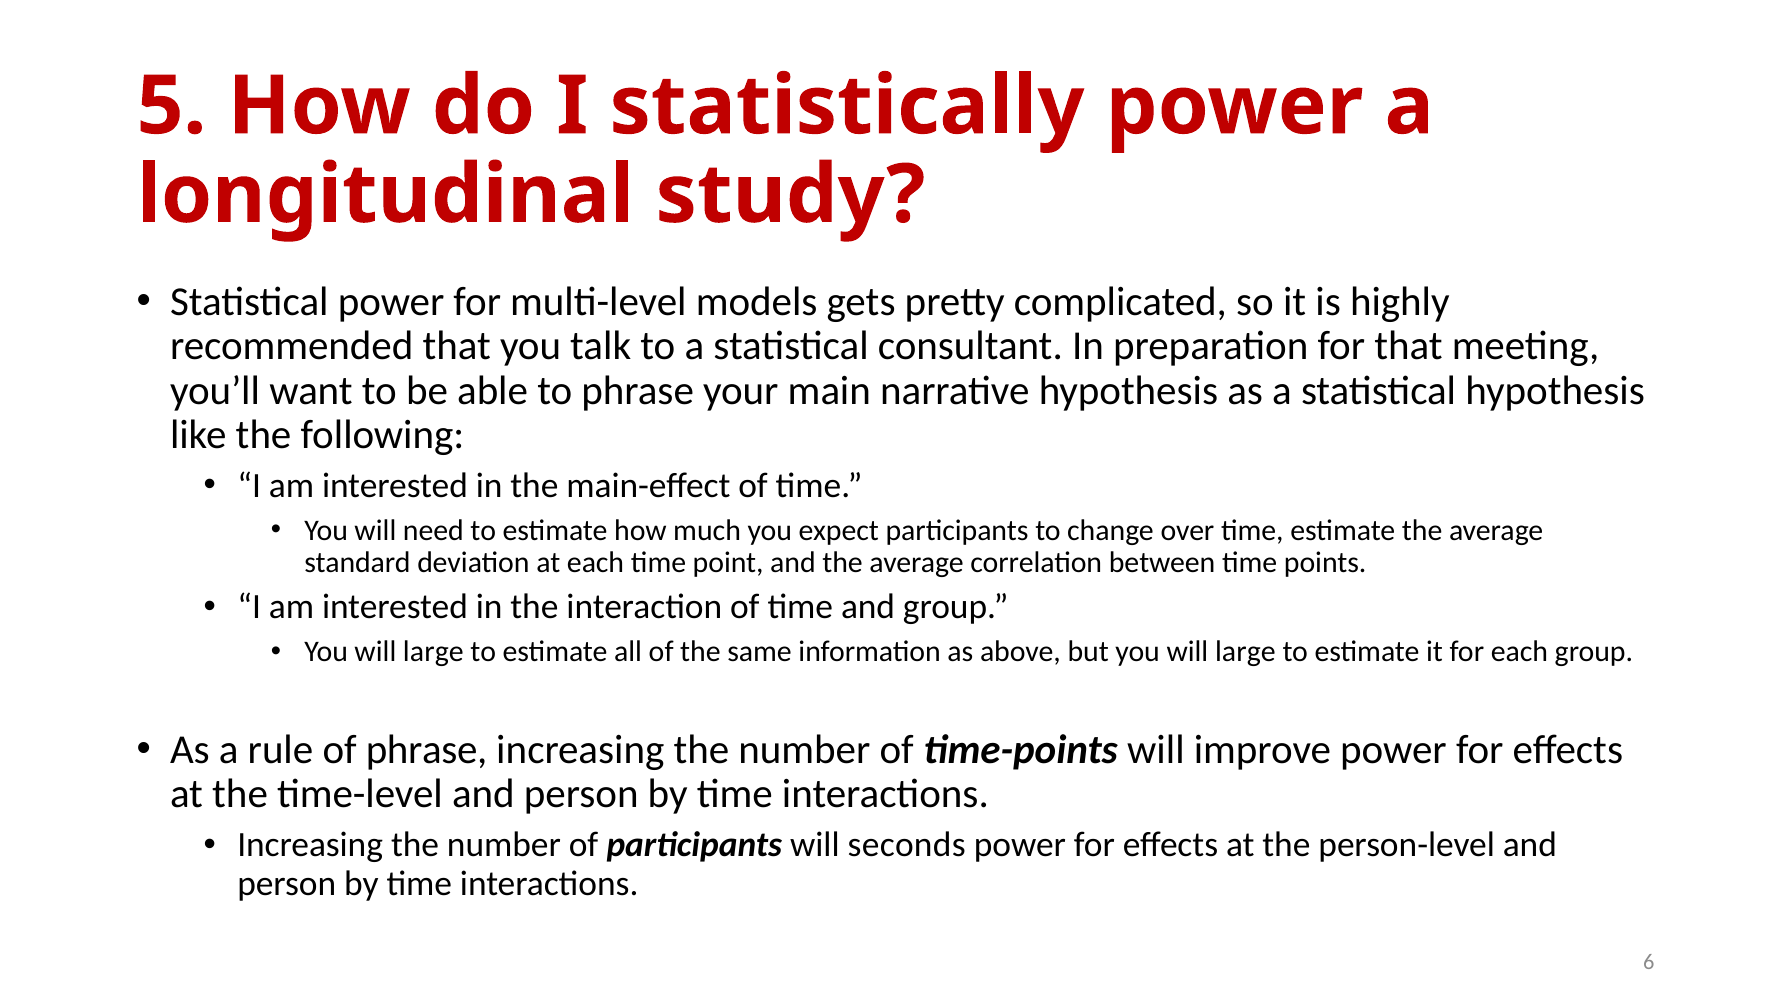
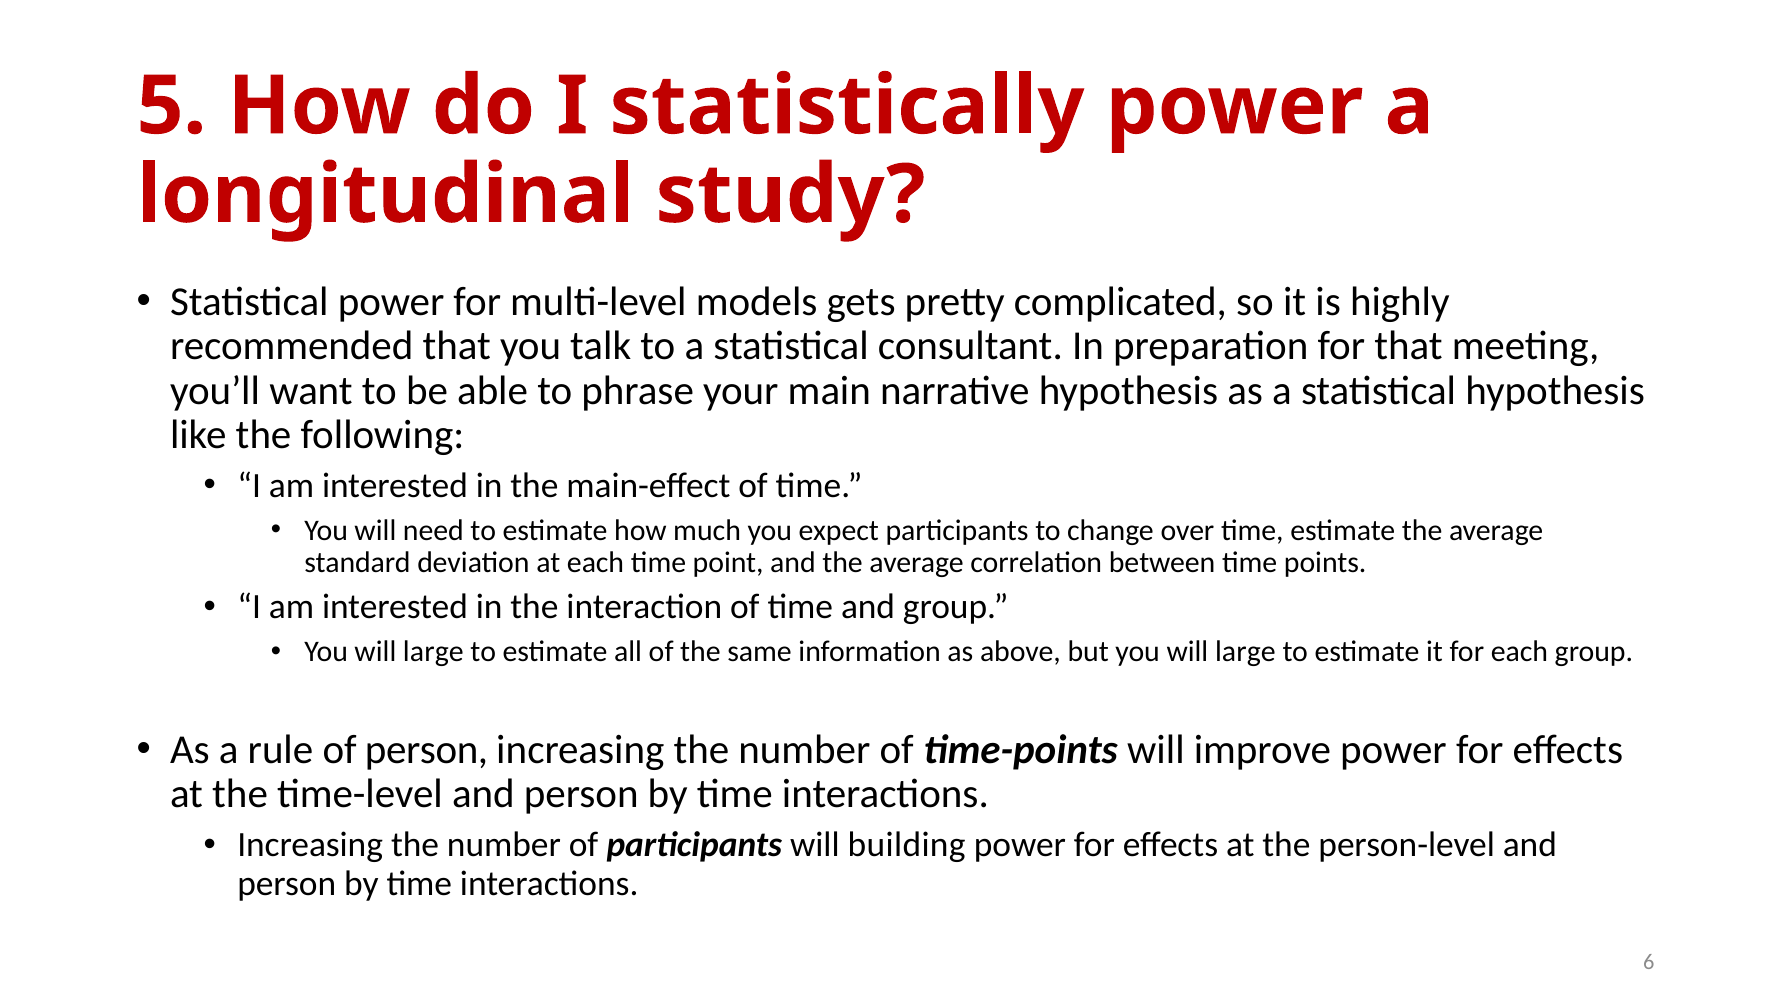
of phrase: phrase -> person (427, 750)
seconds: seconds -> building (907, 845)
